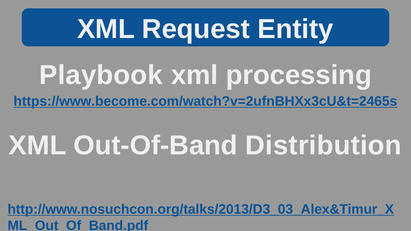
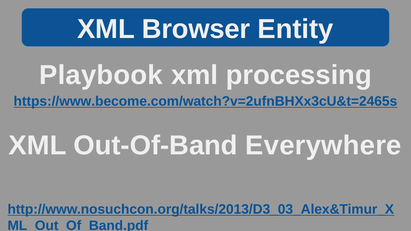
Request: Request -> Browser (196, 29)
Distribution: Distribution -> Everywhere (323, 146)
